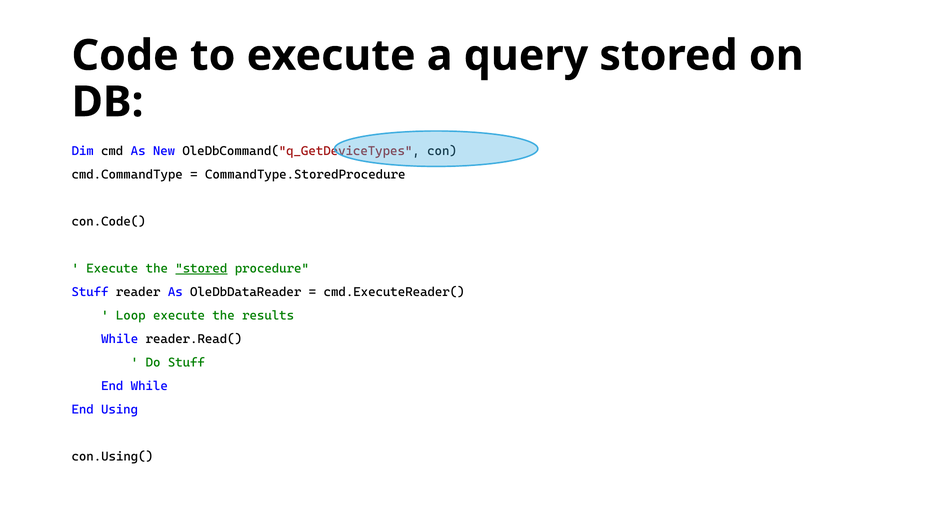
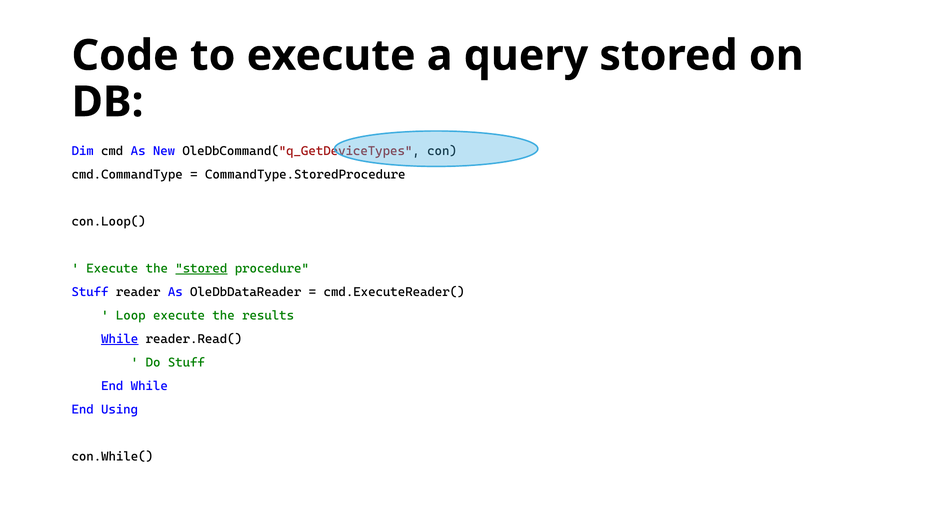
con.Code(: con.Code( -> con.Loop( (109, 221)
While underline: none -> present (120, 339)
con.Using(: con.Using( -> con.While( (112, 456)
